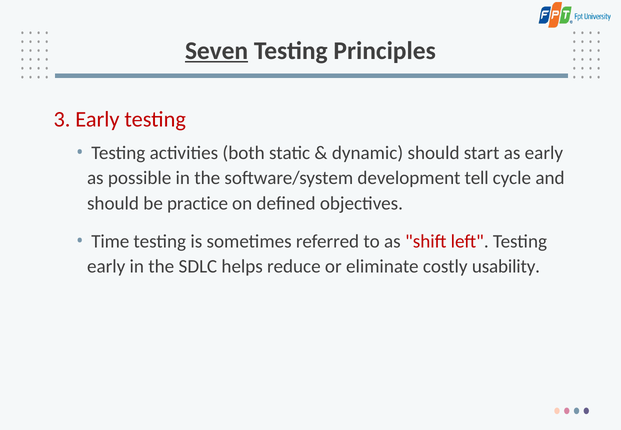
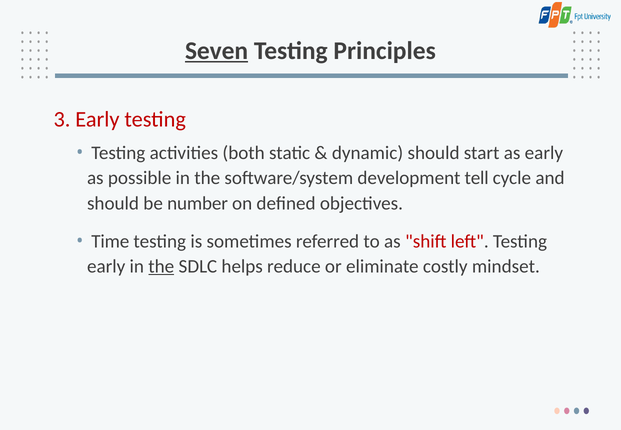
practice: practice -> number (198, 203)
the underline: none -> present (161, 266)
usability: usability -> mindset (506, 266)
